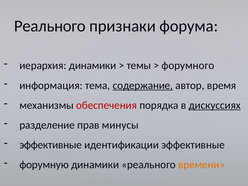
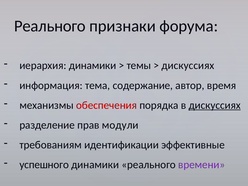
форумного: форумного -> дискуссиях (188, 66)
содержание underline: present -> none (143, 85)
минусы: минусы -> модули (120, 125)
эффективные: эффективные -> требованиям (51, 145)
форумную: форумную -> успешного (44, 165)
времени colour: orange -> purple (202, 165)
